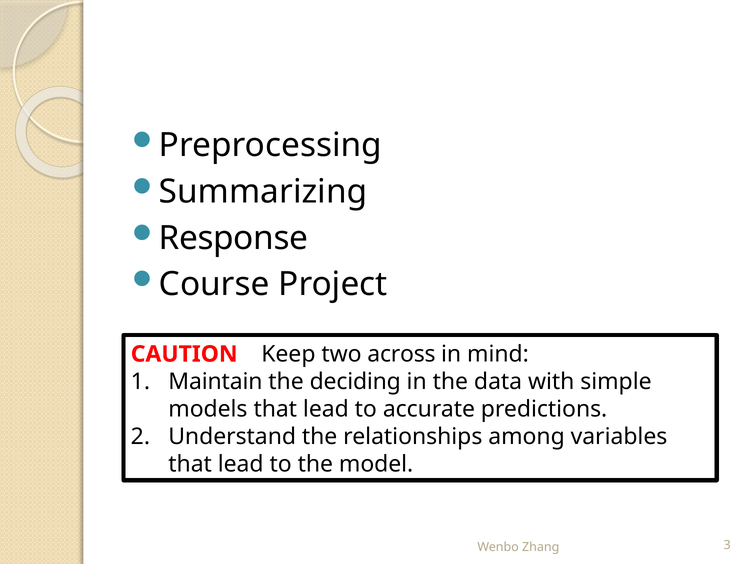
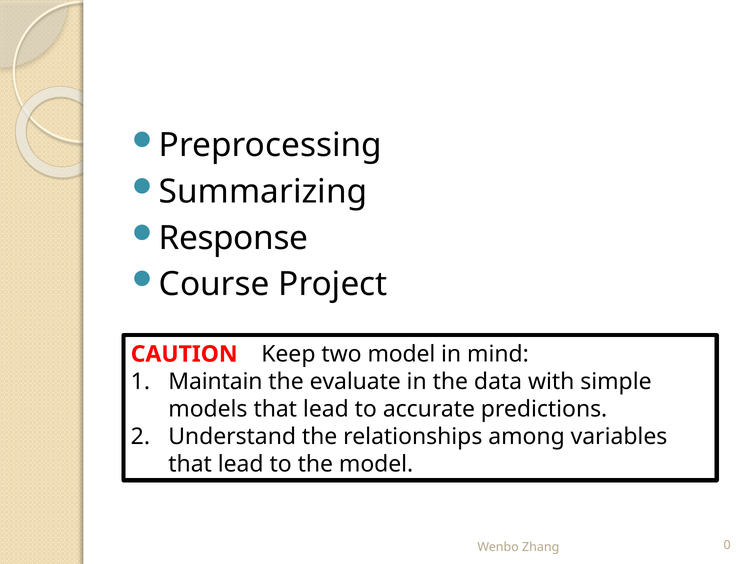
two across: across -> model (401, 354)
deciding: deciding -> evaluate (355, 382)
3: 3 -> 0 (727, 545)
